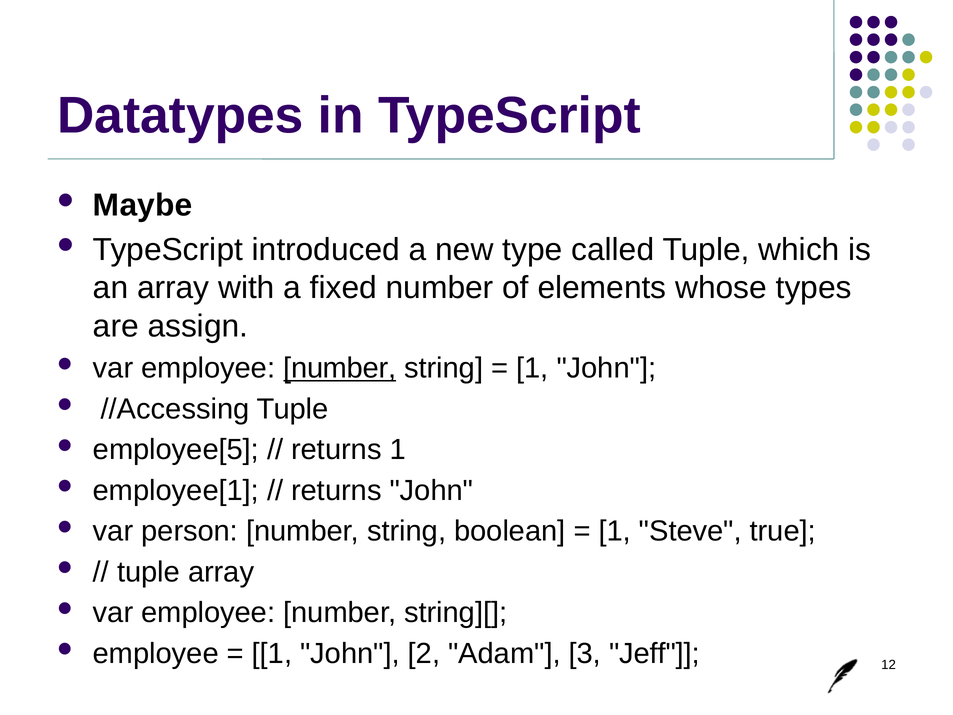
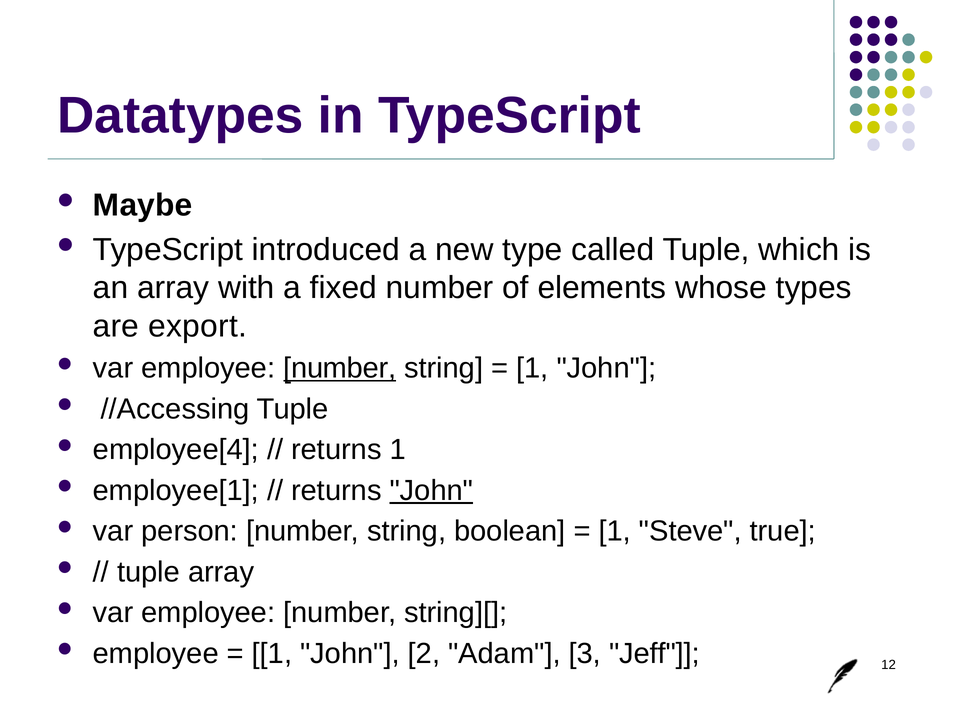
assign: assign -> export (198, 326)
employee[5: employee[5 -> employee[4 (176, 450)
John underline: none -> present (431, 490)
